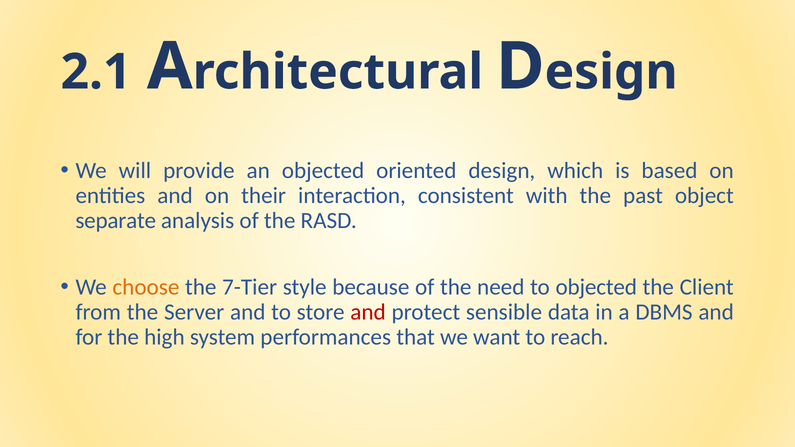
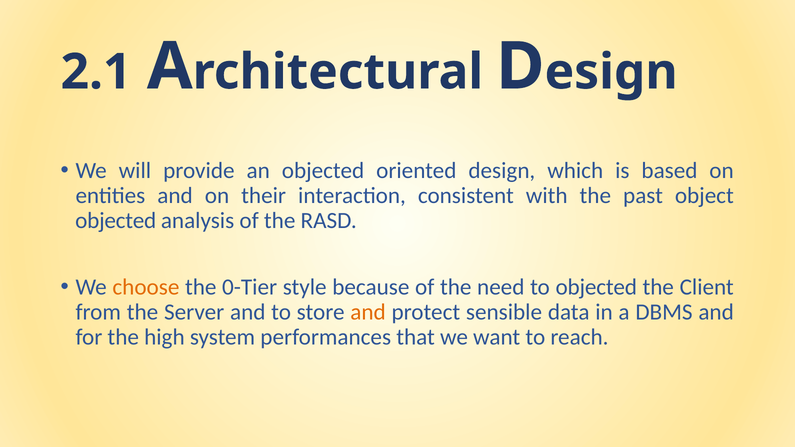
separate: separate -> objected (116, 221)
7-Tier: 7-Tier -> 0-Tier (250, 287)
and colour: red -> orange (368, 312)
